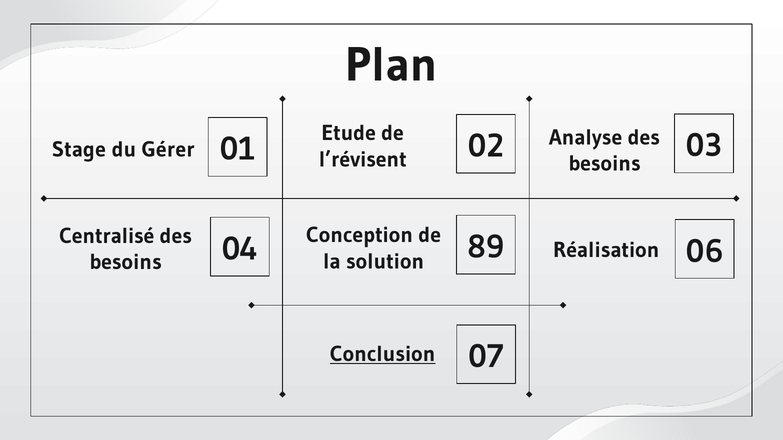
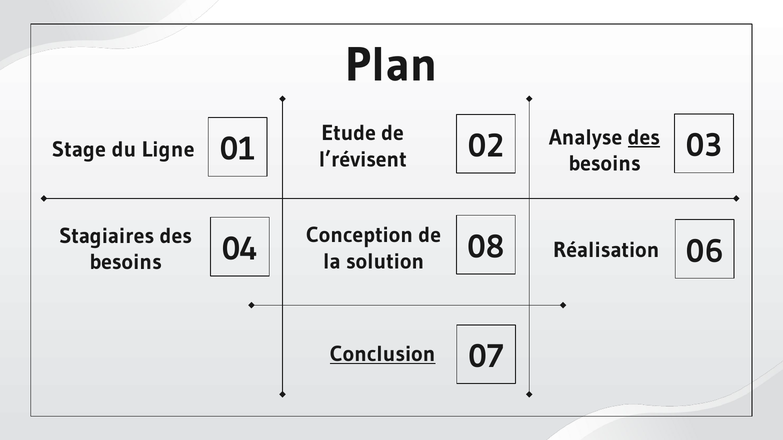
des underline: none -> present (644, 138)
Gérer: Gérer -> Ligne (168, 150)
Centralisé: Centralisé -> Stagiaires (107, 236)
89: 89 -> 08 (486, 247)
